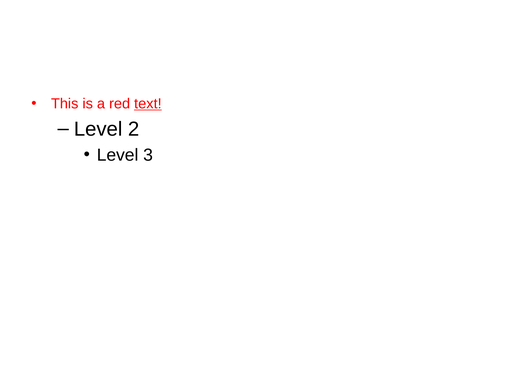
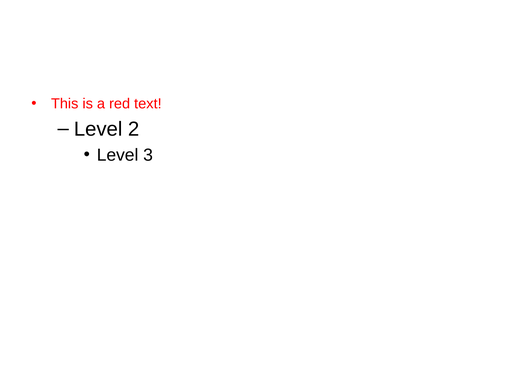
text underline: present -> none (148, 104)
